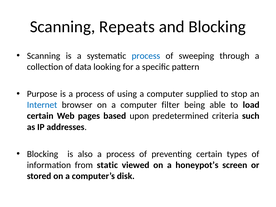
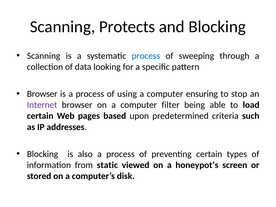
Repeats: Repeats -> Protects (127, 27)
Purpose: Purpose -> Browser (42, 94)
supplied: supplied -> ensuring (202, 94)
Internet colour: blue -> purple (42, 105)
